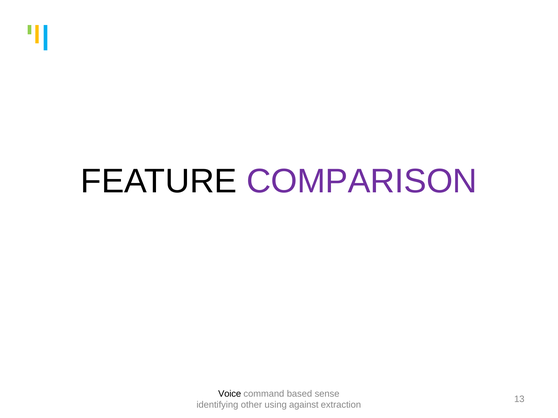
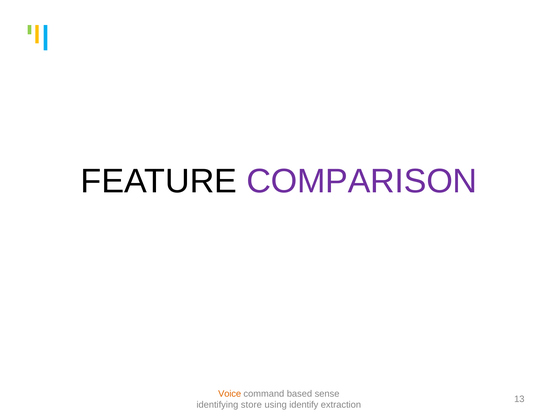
Voice colour: black -> orange (230, 394)
other: other -> store (251, 405)
against: against -> identify (304, 405)
